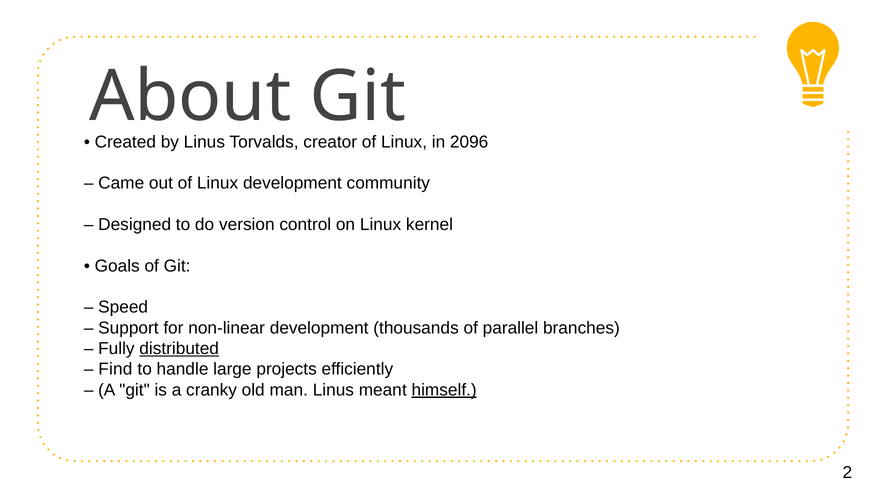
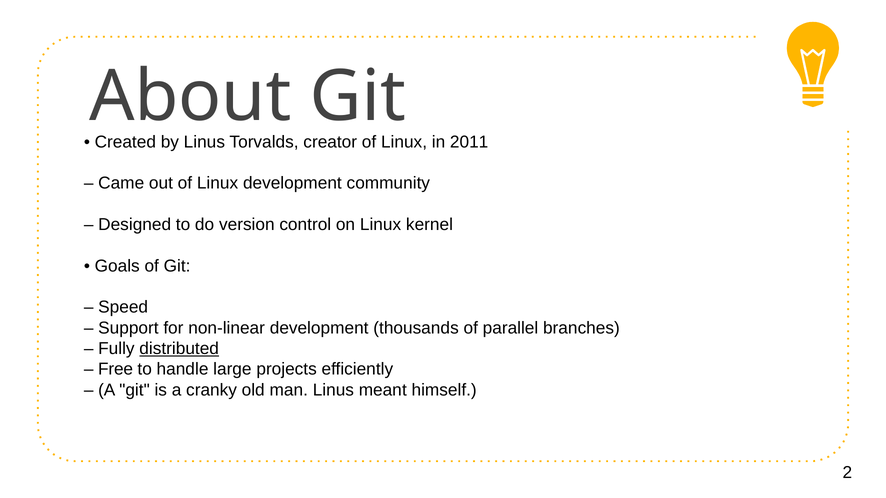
2096: 2096 -> 2011 (469, 142)
Find: Find -> Free (116, 369)
himself underline: present -> none (444, 390)
